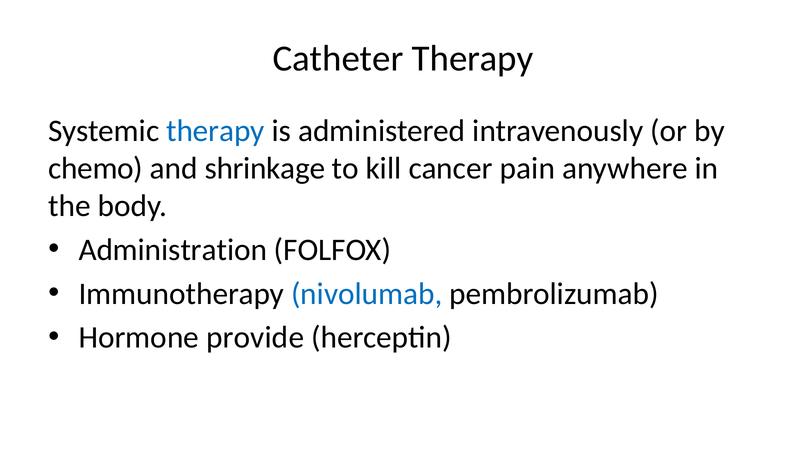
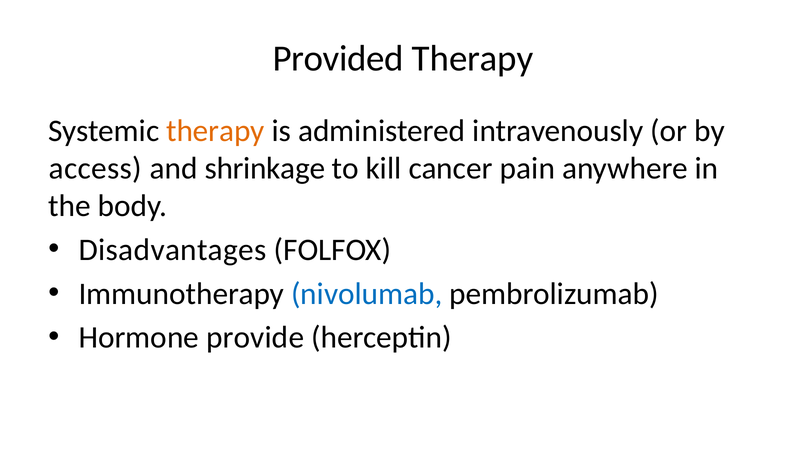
Catheter: Catheter -> Provided (338, 58)
therapy colour: blue -> orange (215, 131)
chemo: chemo -> access (95, 168)
Administration: Administration -> Disadvantages (173, 250)
